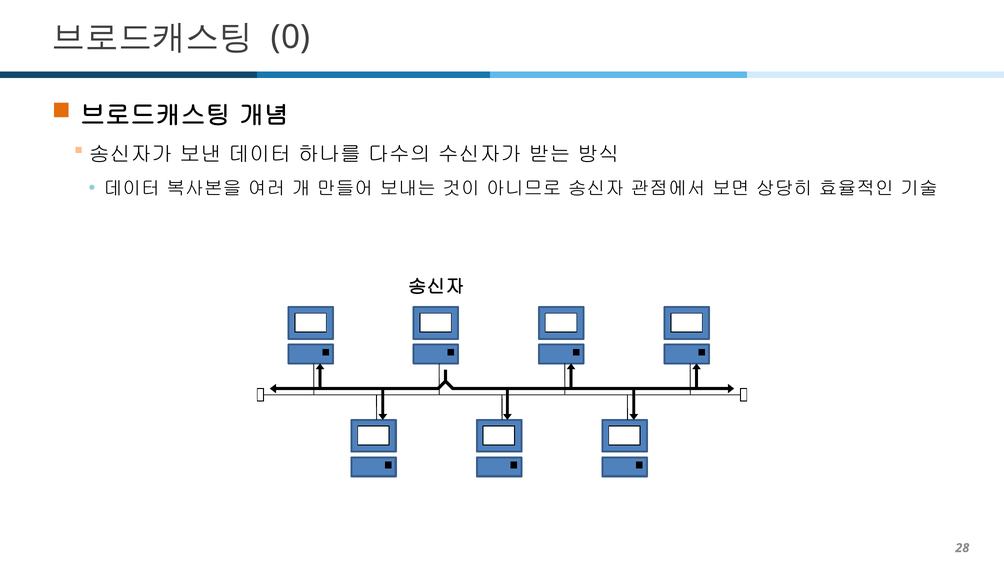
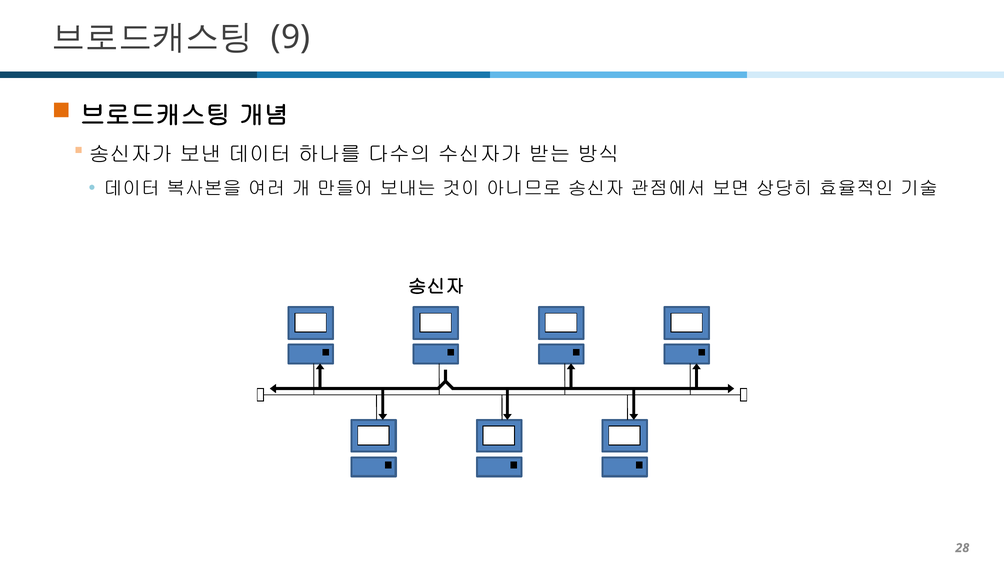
0: 0 -> 9 (291, 37)
